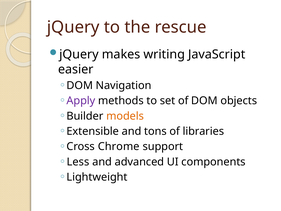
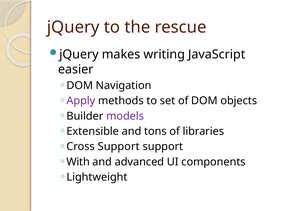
models colour: orange -> purple (125, 116)
Cross Chrome: Chrome -> Support (119, 146)
Less: Less -> With (78, 162)
